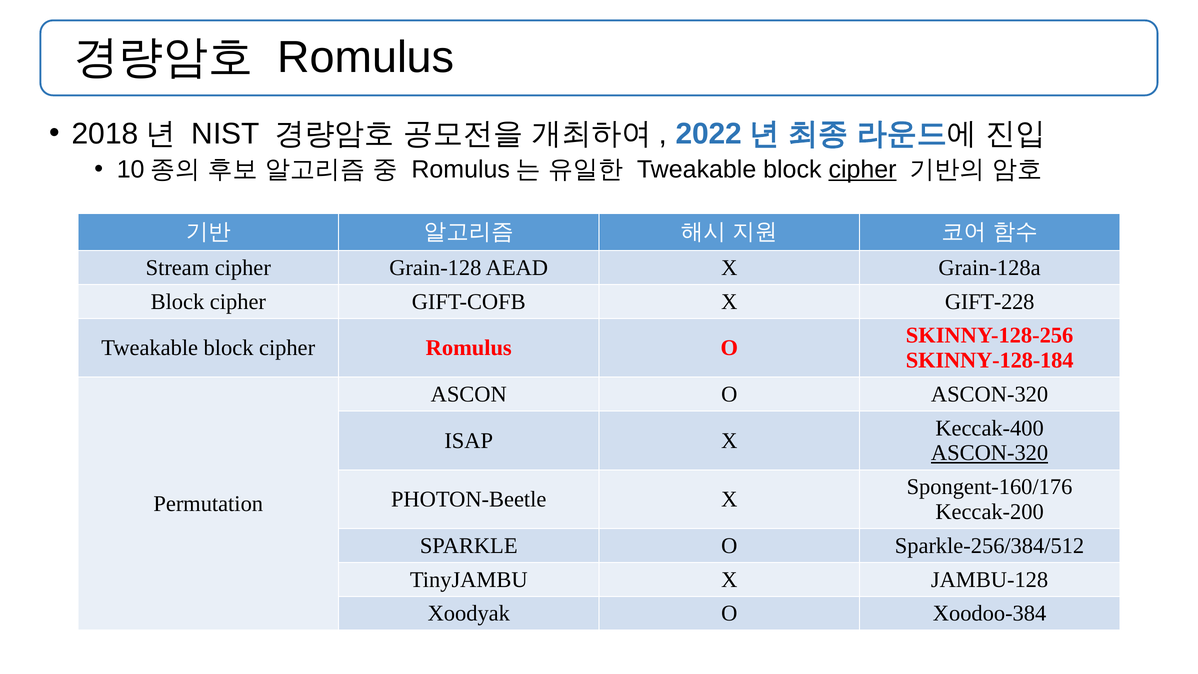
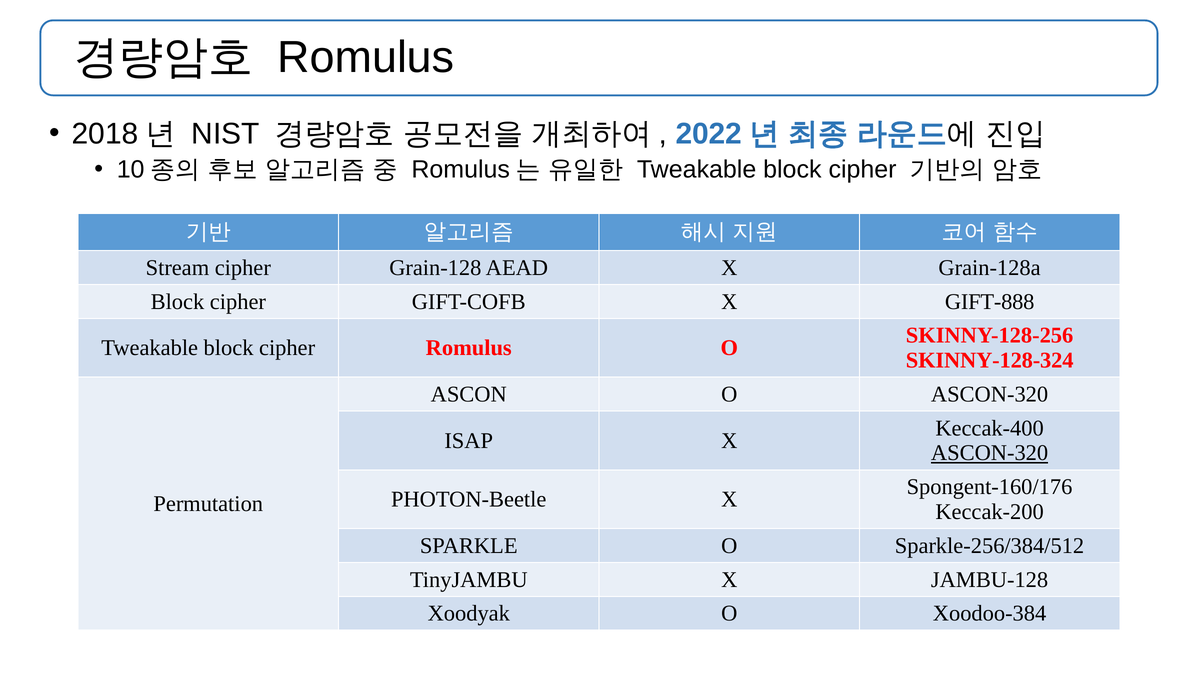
cipher underline: present -> none (863, 170)
GIFT-228: GIFT-228 -> GIFT-888 (990, 302)
SKINNY-128-184: SKINNY-128-184 -> SKINNY-128-324 (990, 360)
